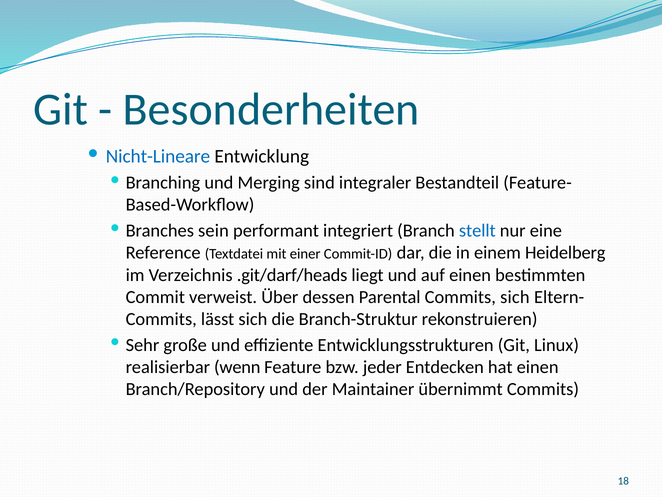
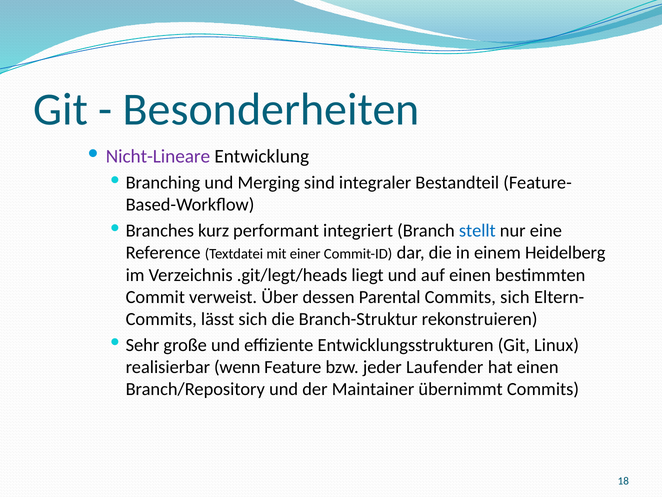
Nicht-Lineare colour: blue -> purple (158, 156)
sein: sein -> kurz (214, 230)
.git/darf/heads: .git/darf/heads -> .git/legt/heads (292, 275)
Entdecken: Entdecken -> Laufender (445, 367)
